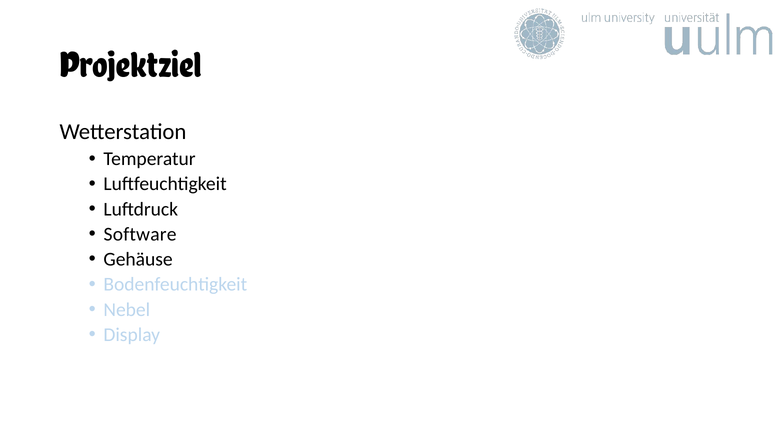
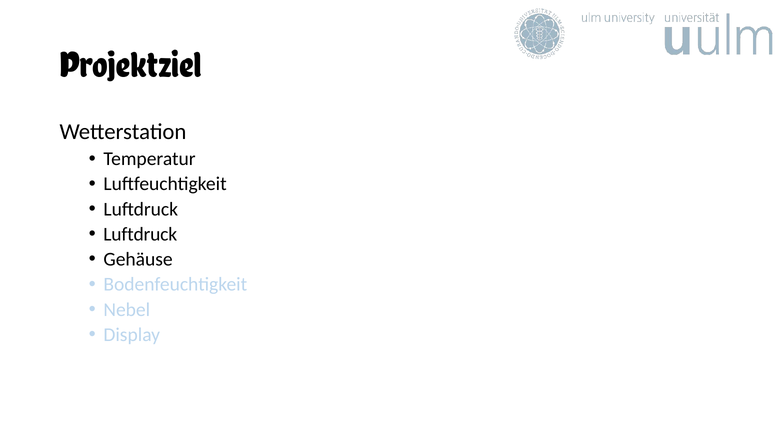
Software: Software -> Luftdruck (140, 234)
